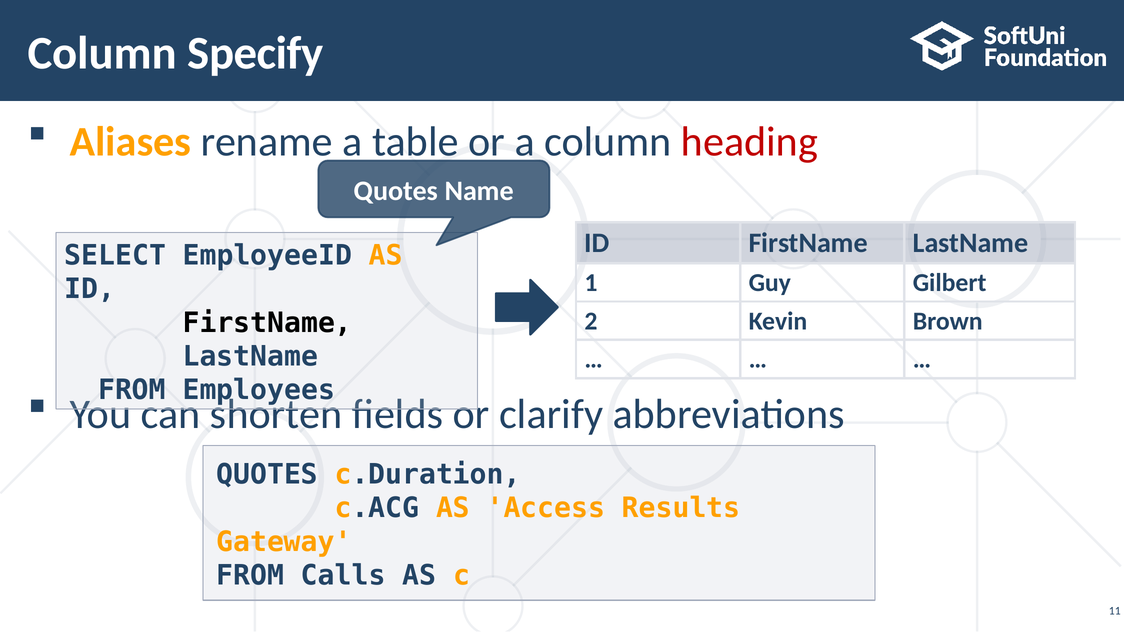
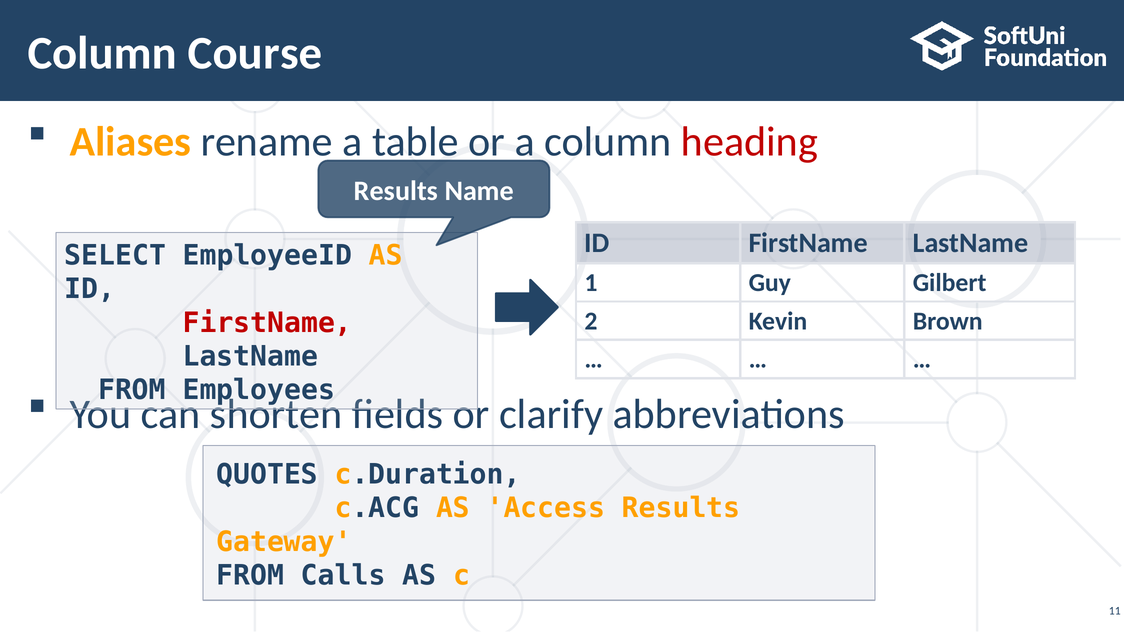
Specify: Specify -> Course (255, 53)
Quotes: Quotes -> Results (396, 191)
FirstName colour: black -> red (267, 323)
